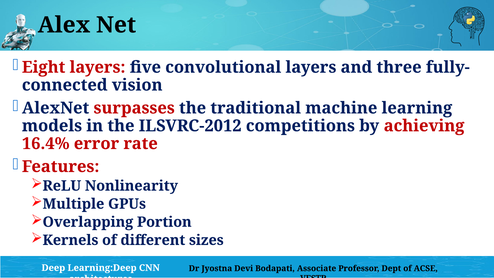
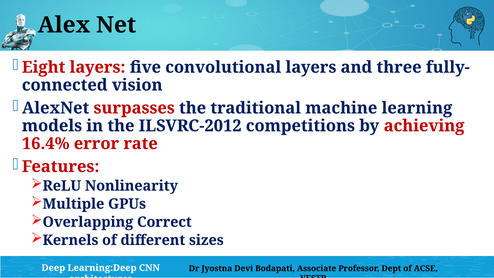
Portion: Portion -> Correct (164, 222)
